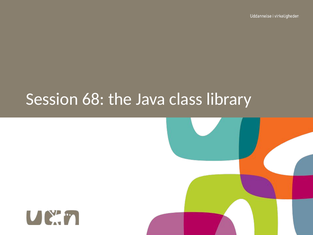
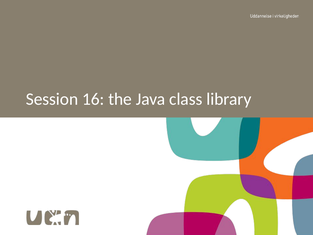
68: 68 -> 16 (93, 99)
